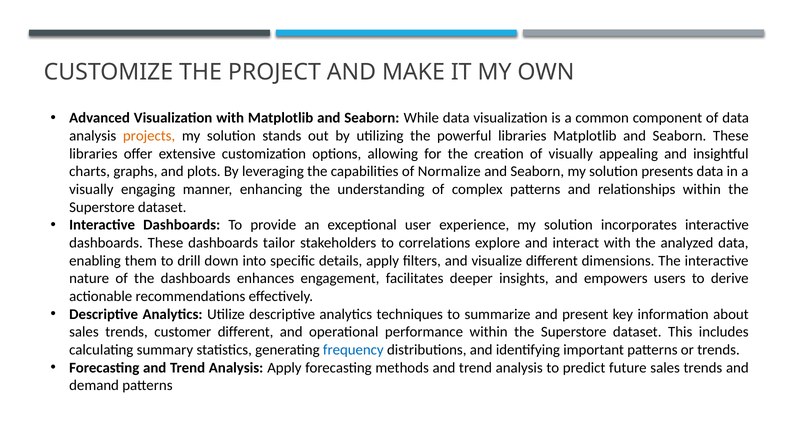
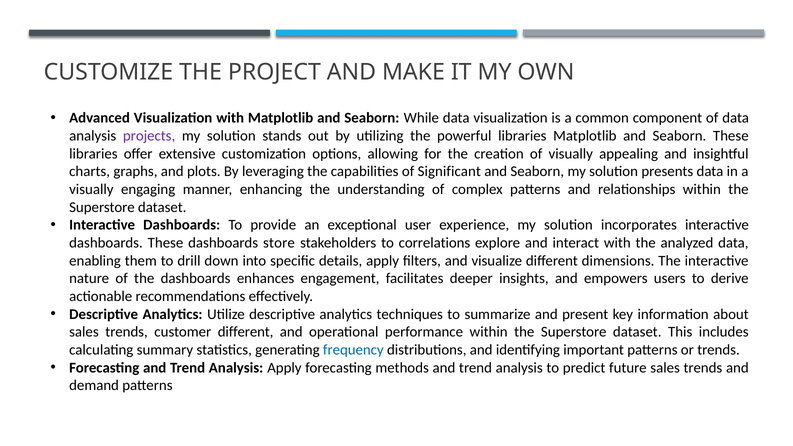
projects colour: orange -> purple (149, 136)
Normalize: Normalize -> Significant (449, 171)
tailor: tailor -> store (279, 243)
